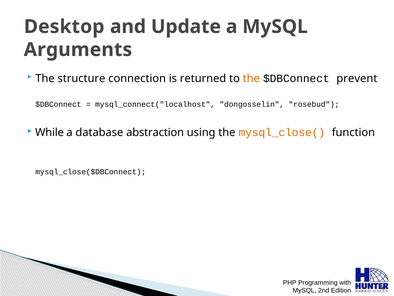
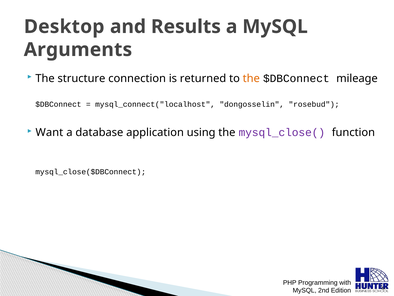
Update: Update -> Results (186, 27)
prevent: prevent -> mileage (357, 78)
While: While -> Want (49, 132)
abstraction: abstraction -> application (155, 132)
mysql_close( colour: orange -> purple (282, 132)
